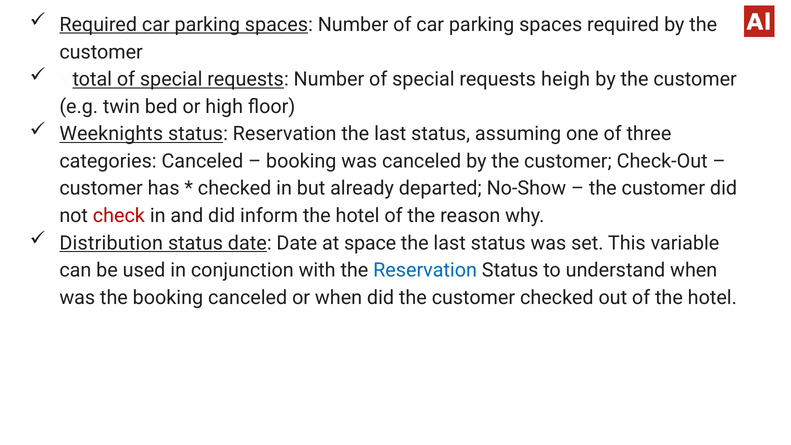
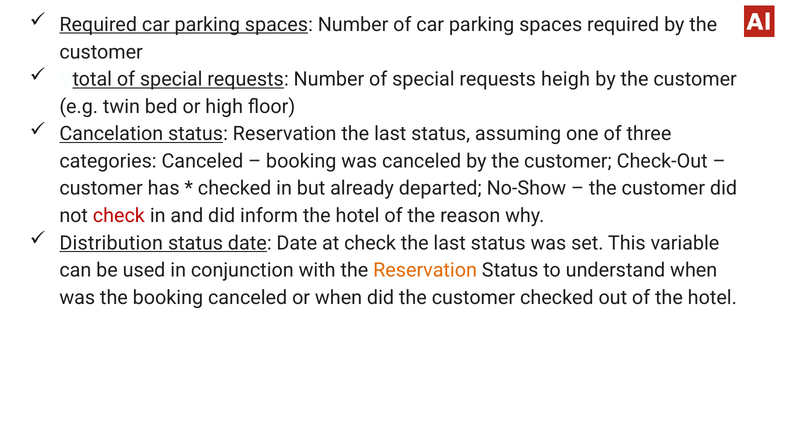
Weeknights: Weeknights -> Cancelation (111, 134)
at space: space -> check (370, 243)
Reservation colour: blue -> orange (425, 270)
